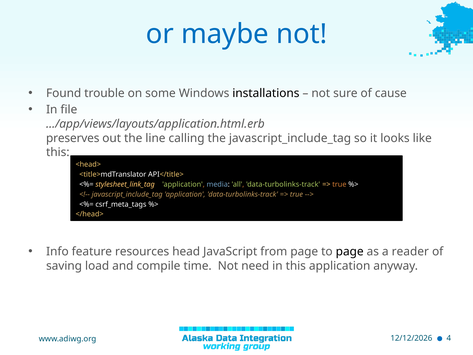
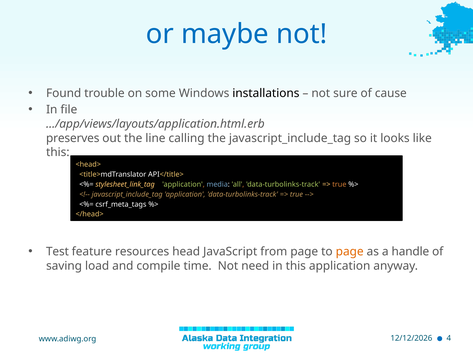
Info: Info -> Test (57, 252)
page colour: black -> orange (350, 252)
reader: reader -> handle (410, 252)
